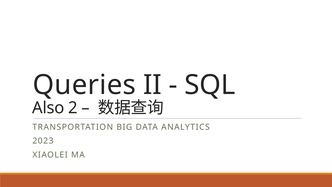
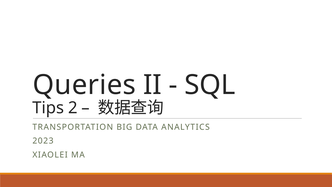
Also: Also -> Tips (48, 108)
